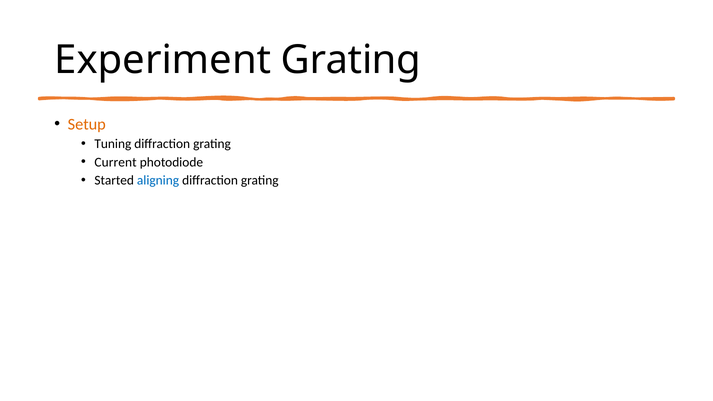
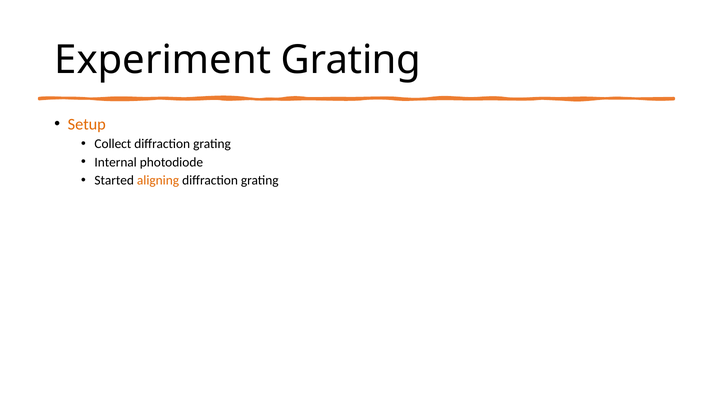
Tuning: Tuning -> Collect (113, 144)
Current: Current -> Internal (116, 162)
aligning colour: blue -> orange (158, 180)
